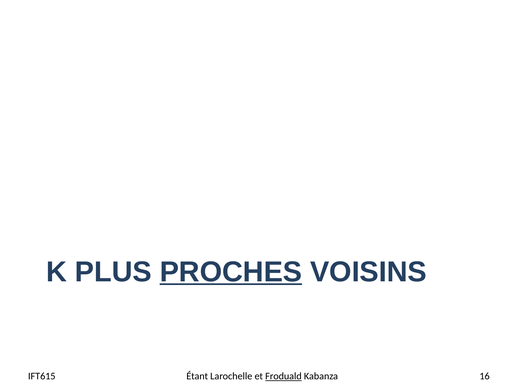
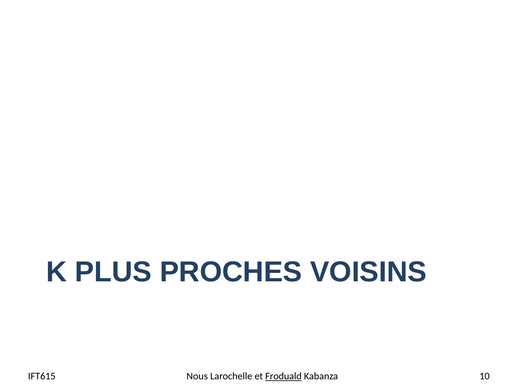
PROCHES underline: present -> none (231, 272)
Étant: Étant -> Nous (197, 377)
16: 16 -> 10 (485, 376)
